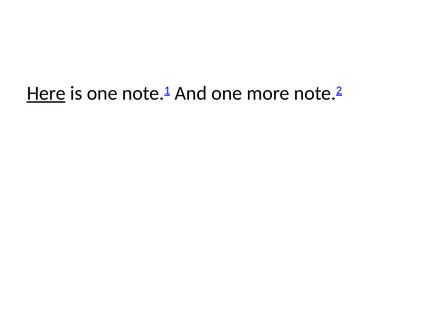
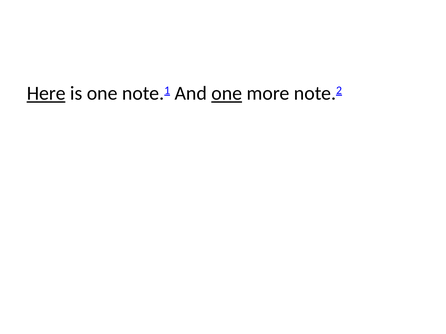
one underline: none -> present (227, 94)
